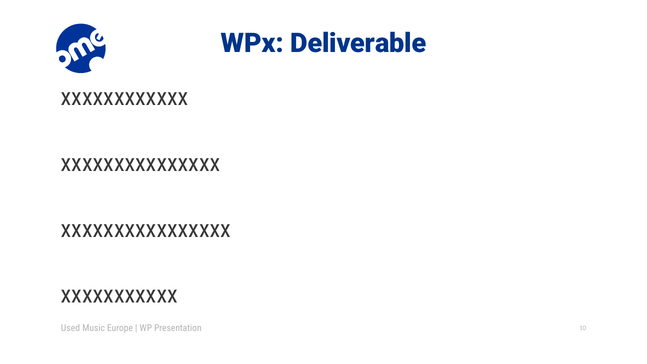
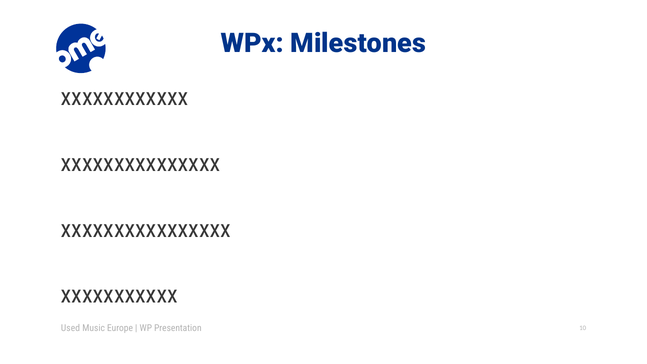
Deliverable: Deliverable -> Milestones (358, 44)
